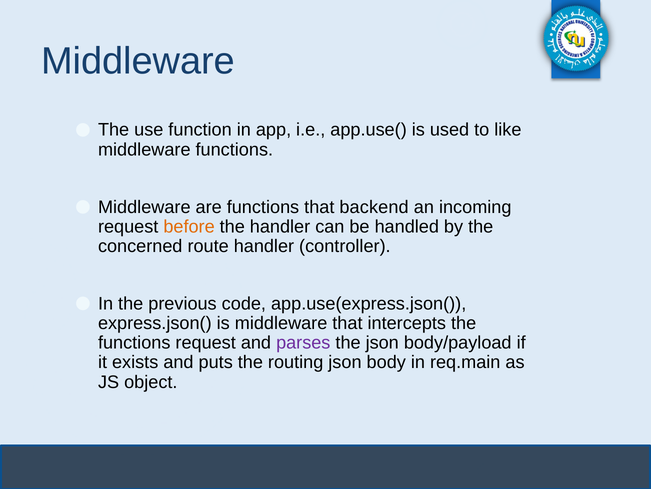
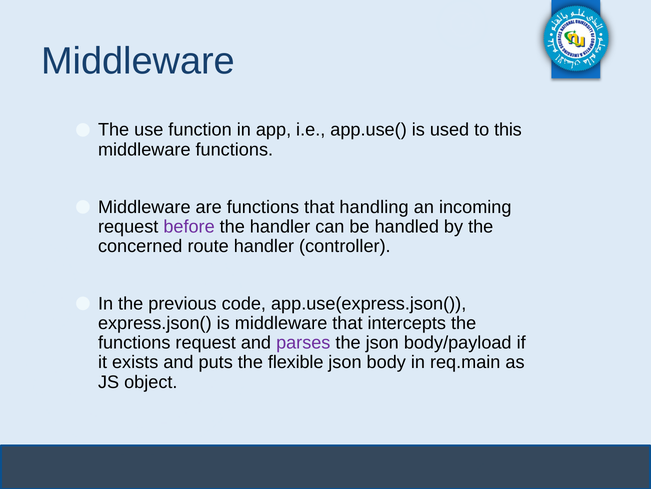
like: like -> this (508, 130)
backend: backend -> handling (374, 207)
before colour: orange -> purple (189, 226)
routing: routing -> flexible (296, 362)
